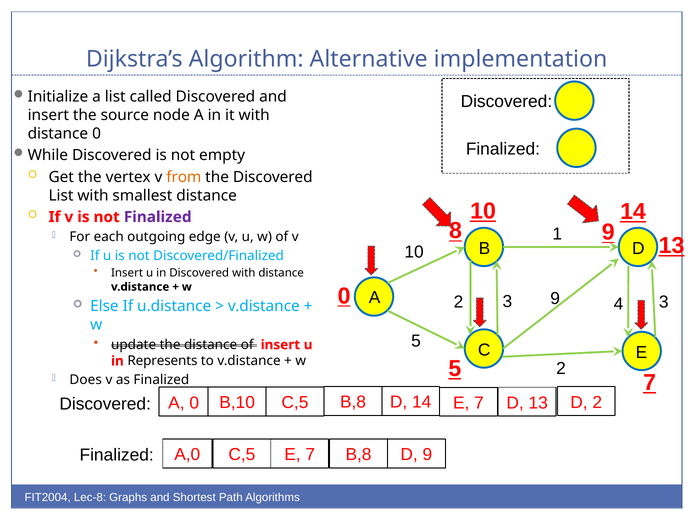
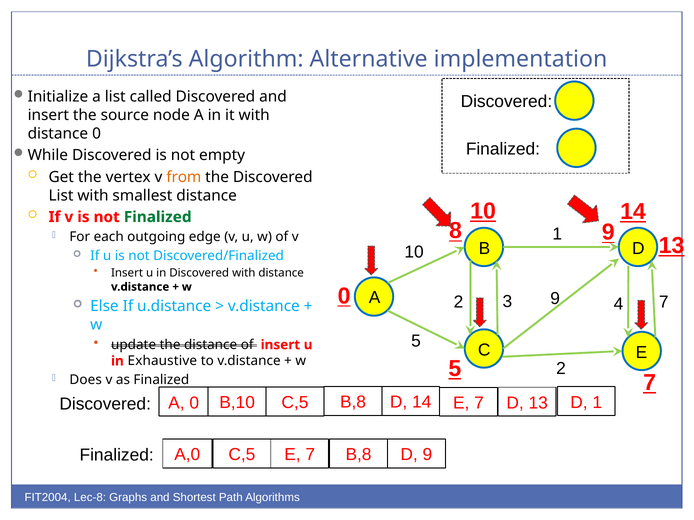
Finalized colour: purple -> green (158, 217)
4 3: 3 -> 7 (664, 302)
Represents: Represents -> Exhaustive (162, 361)
D 2: 2 -> 1 (597, 403)
